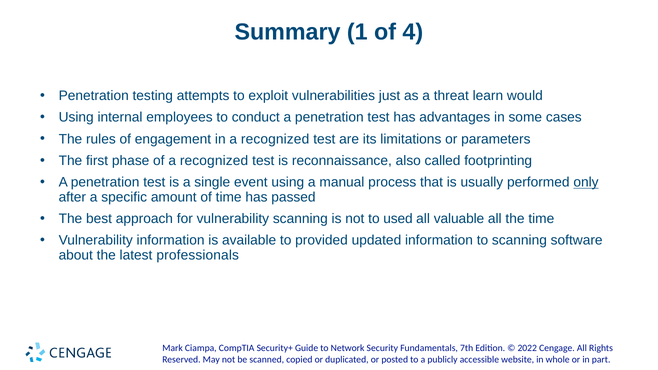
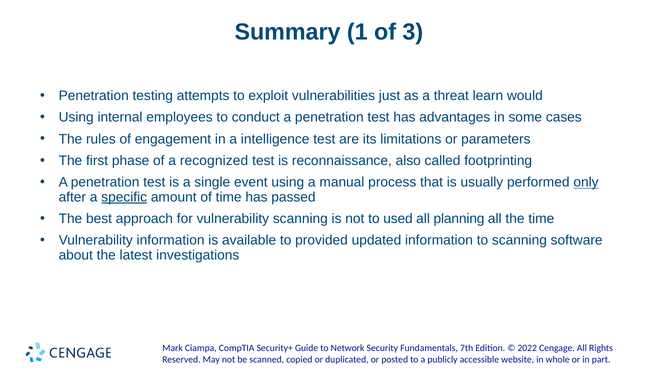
4: 4 -> 3 (413, 32)
in a recognized: recognized -> intelligence (275, 139)
specific underline: none -> present (124, 197)
valuable: valuable -> planning (459, 219)
professionals: professionals -> investigations (198, 255)
